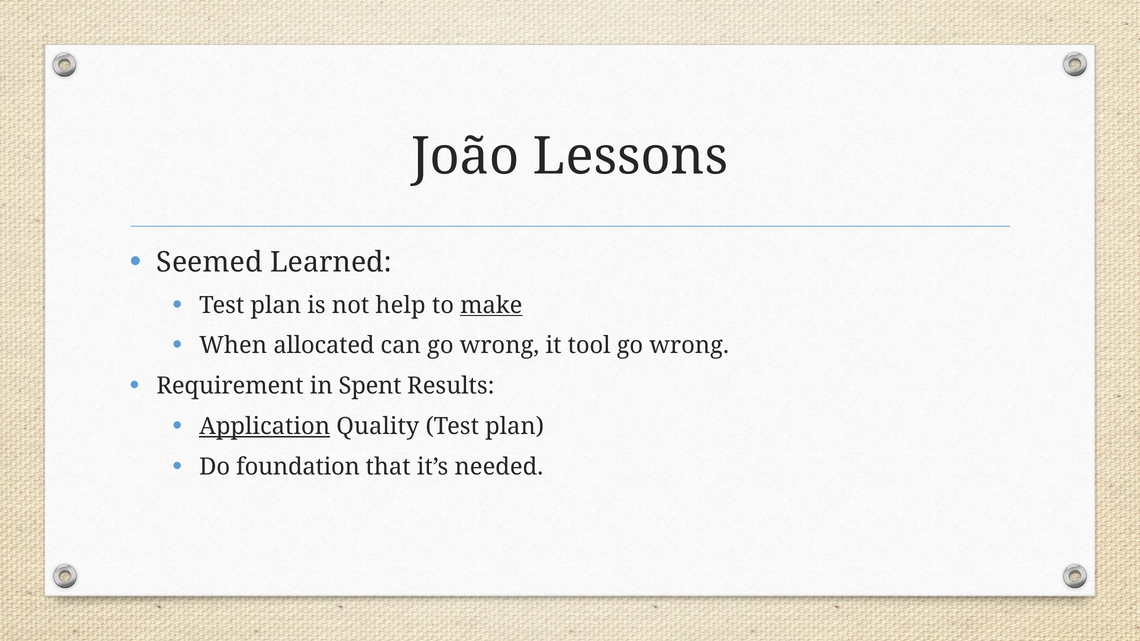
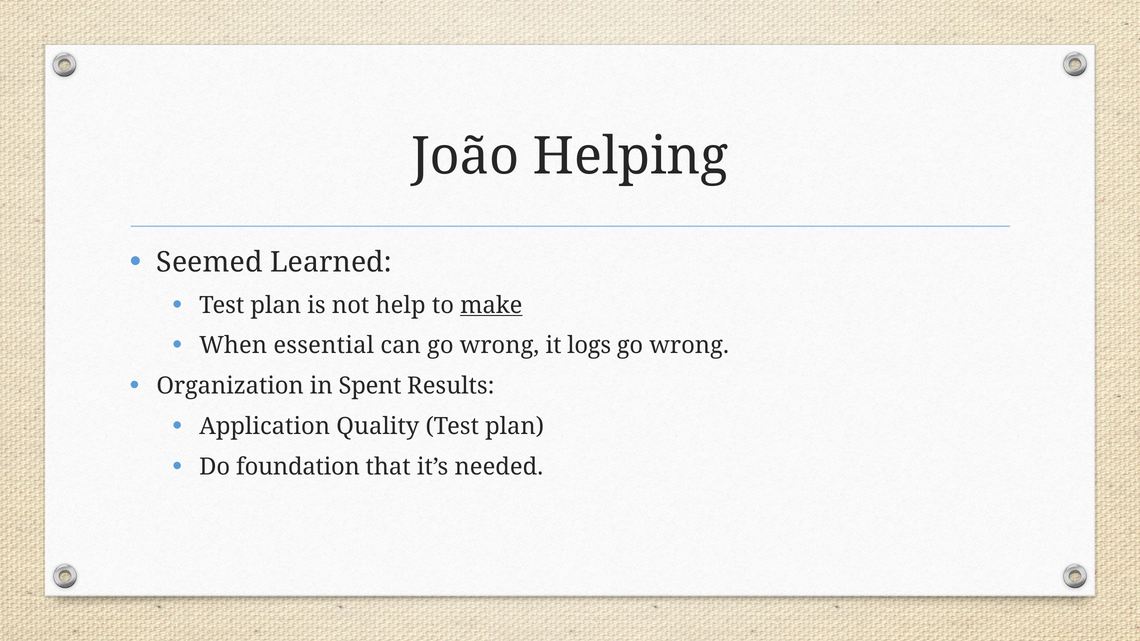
Lessons: Lessons -> Helping (631, 156)
allocated: allocated -> essential (324, 346)
tool: tool -> logs (589, 346)
Requirement: Requirement -> Organization (230, 386)
Application underline: present -> none (265, 427)
